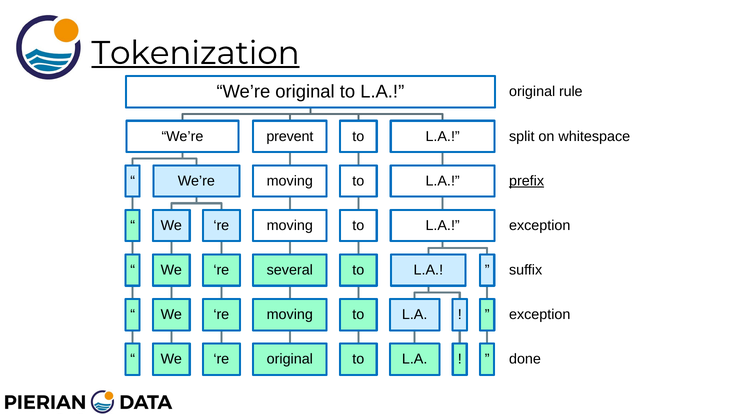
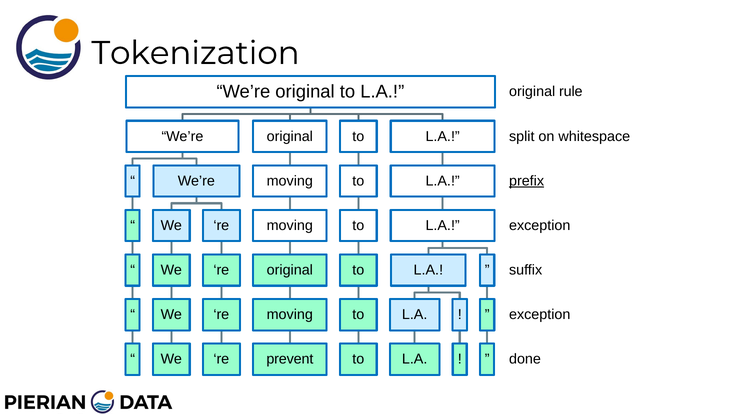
Tokenization underline: present -> none (196, 53)
prevent: prevent -> original (290, 137)
several: several -> original (290, 270)
original: original -> prevent (290, 360)
